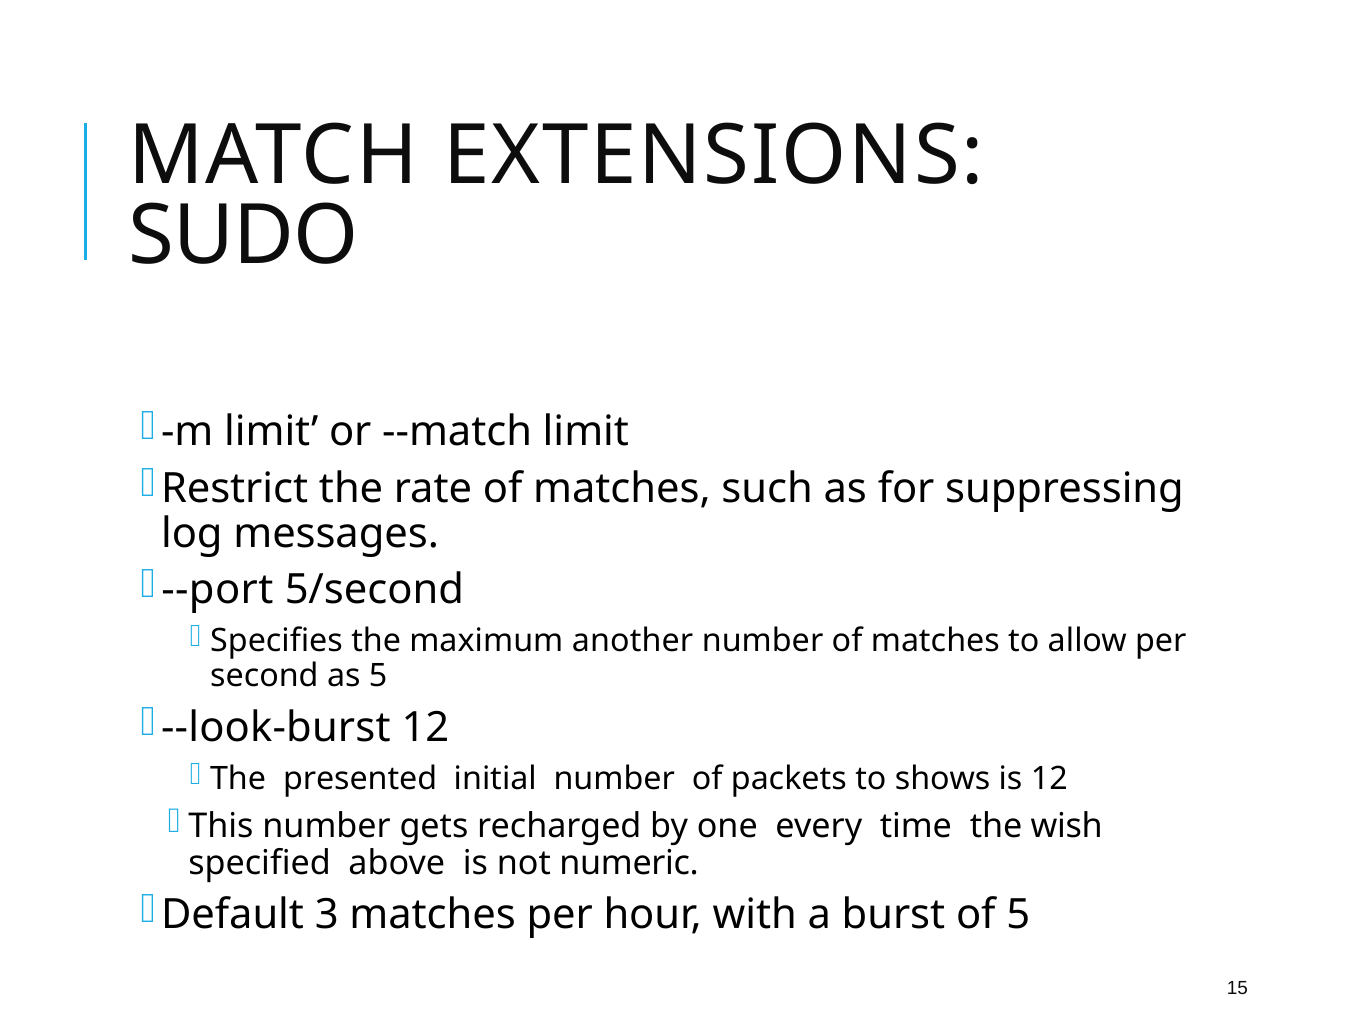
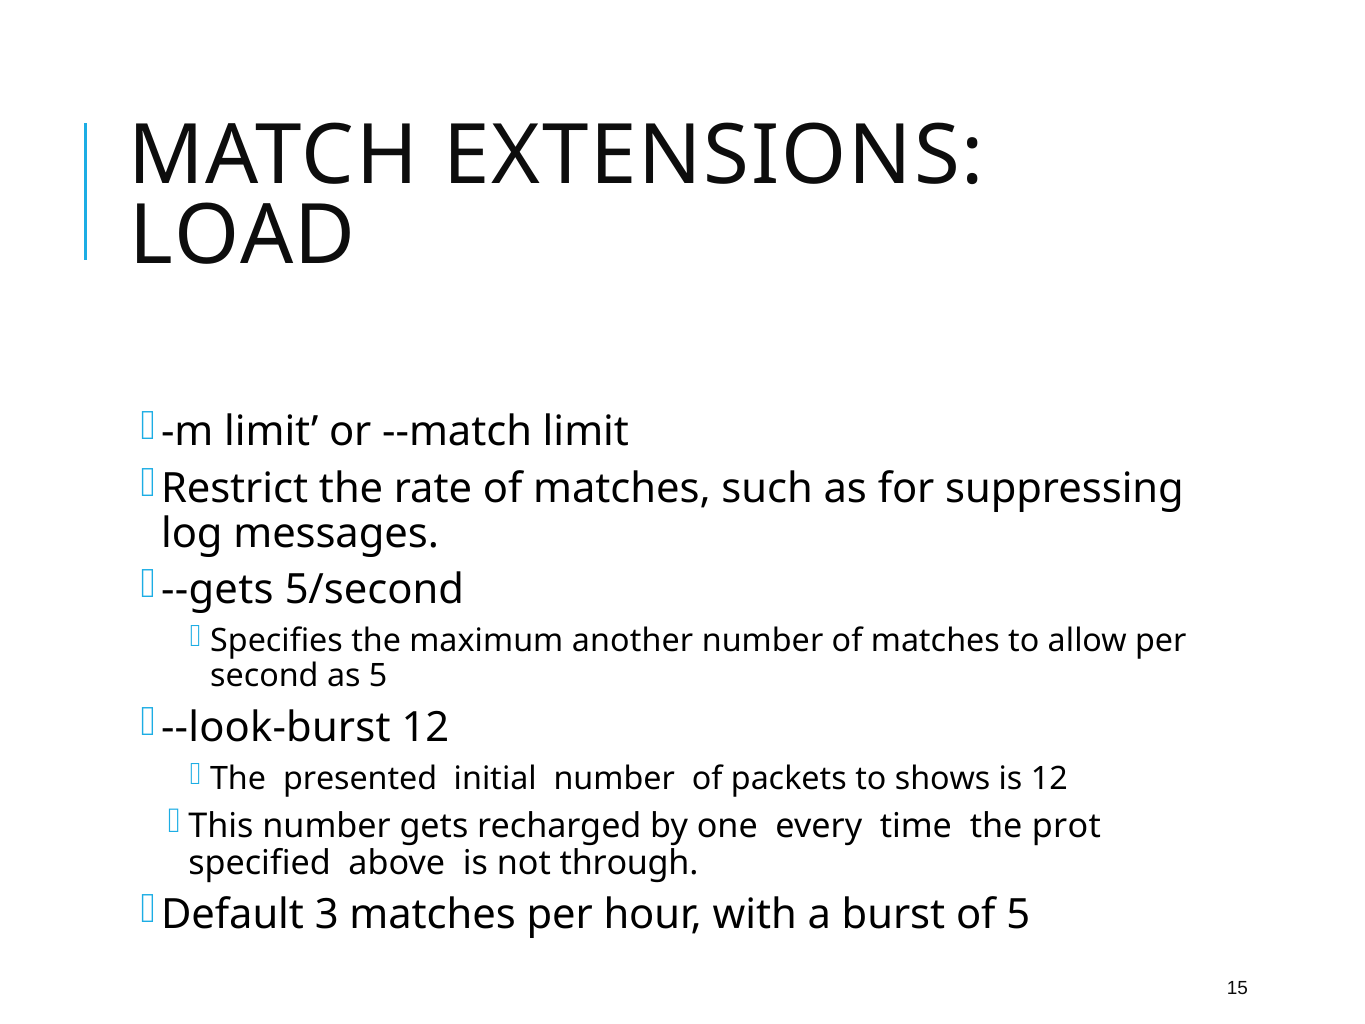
SUDO: SUDO -> LOAD (243, 236)
--port: --port -> --gets (217, 590)
wish: wish -> prot (1066, 826)
numeric: numeric -> through (629, 863)
